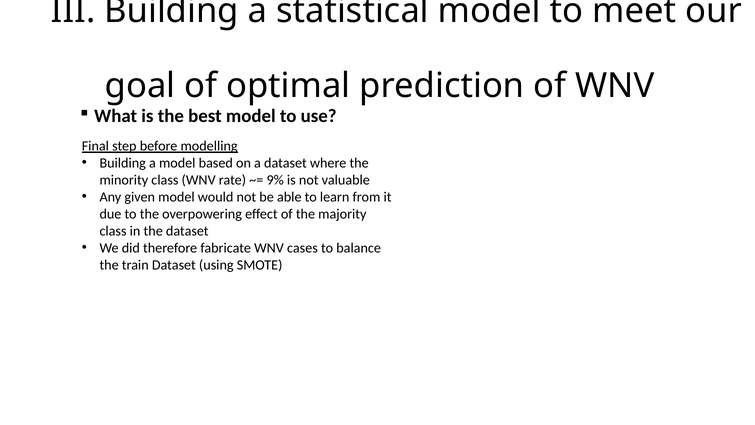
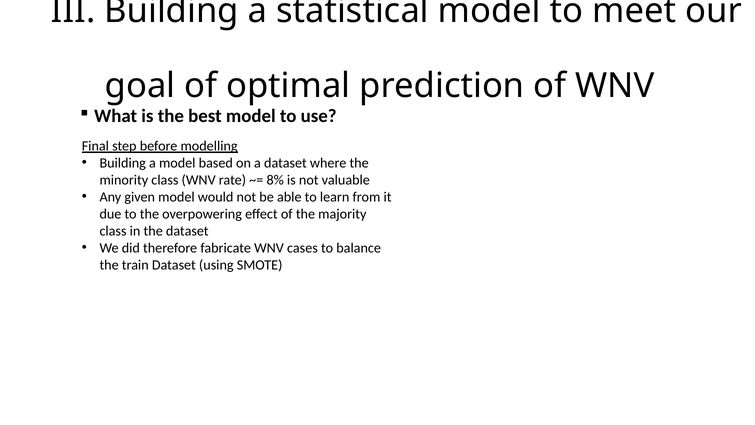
9%: 9% -> 8% (275, 180)
